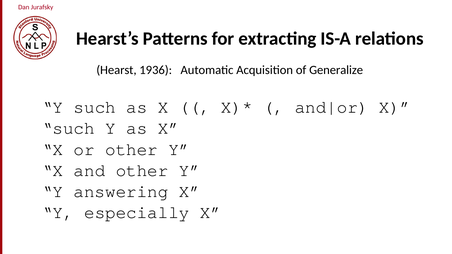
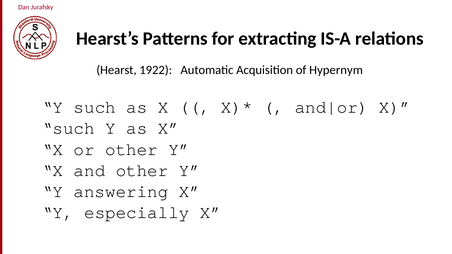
1936: 1936 -> 1922 (156, 70)
Generalize: Generalize -> Hypernym (336, 70)
